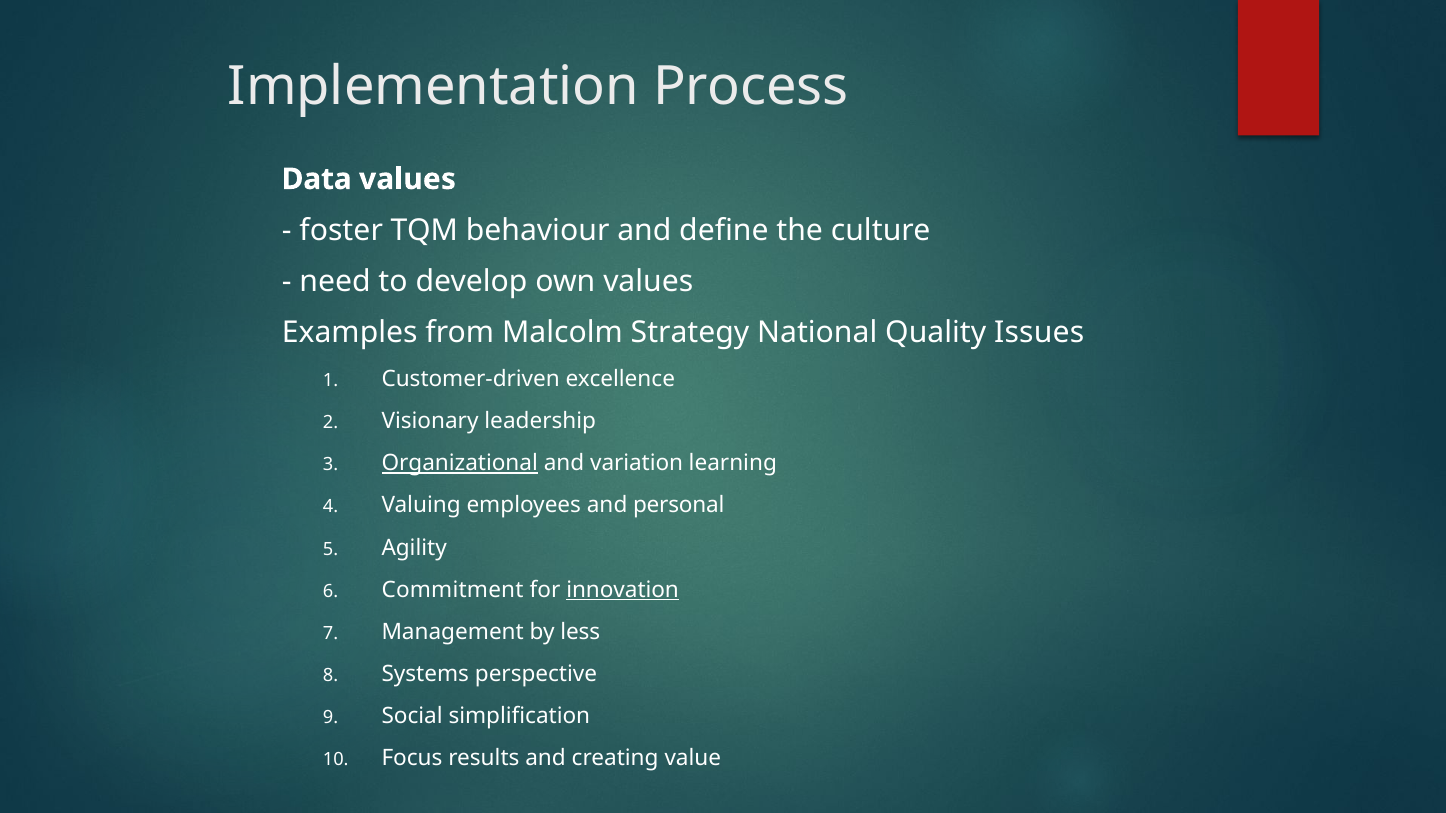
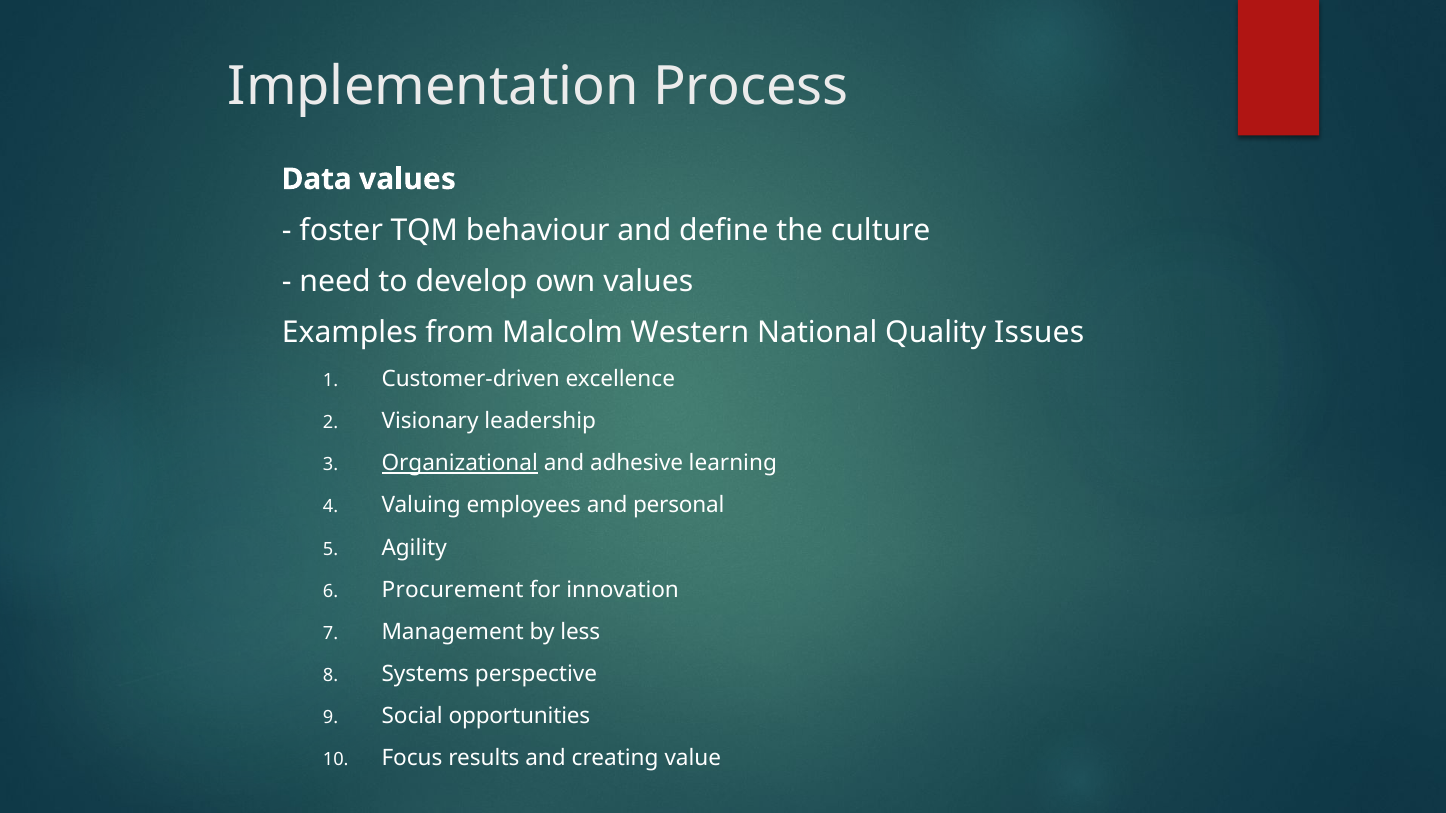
Strategy: Strategy -> Western (690, 333)
variation: variation -> adhesive (637, 463)
Commitment: Commitment -> Procurement (453, 590)
innovation underline: present -> none (623, 590)
simplification: simplification -> opportunities (519, 717)
